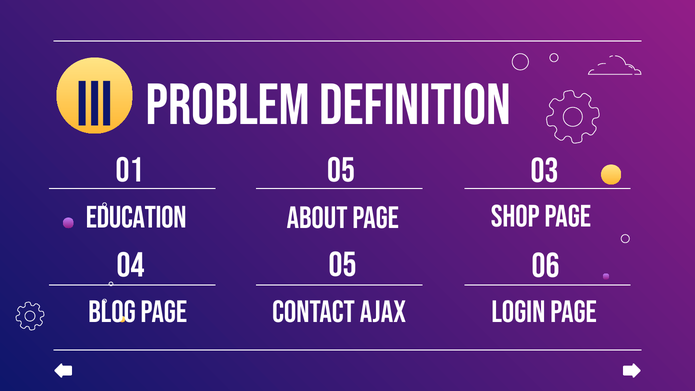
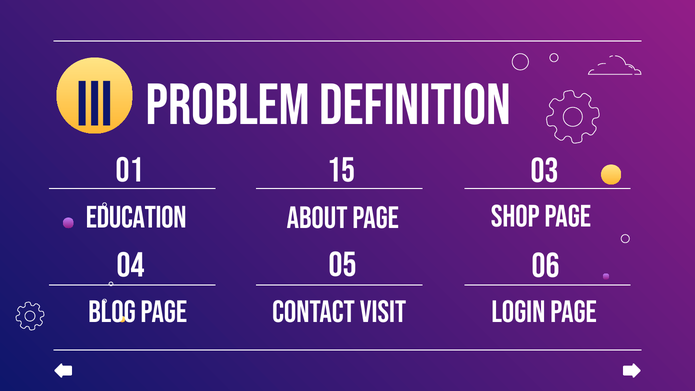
01 05: 05 -> 15 (341, 170)
AJAX: AJAX -> VISIT (383, 312)
